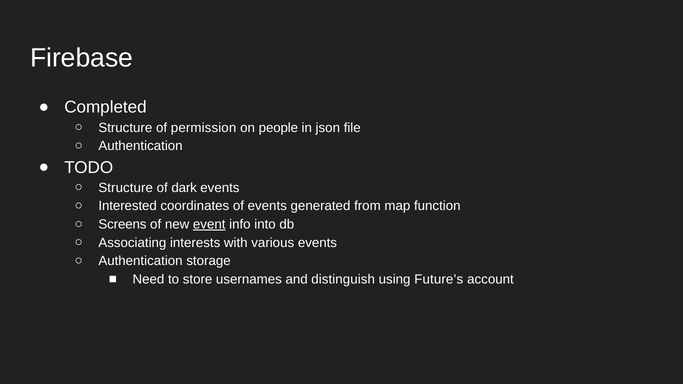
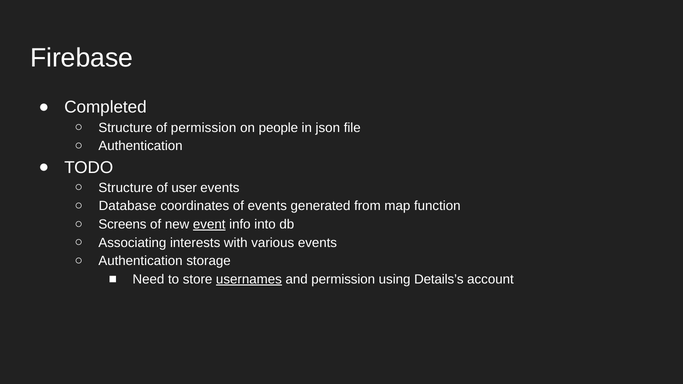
dark: dark -> user (184, 188)
Interested: Interested -> Database (128, 206)
usernames underline: none -> present (249, 279)
and distinguish: distinguish -> permission (343, 279)
Future’s: Future’s -> Details’s (439, 279)
